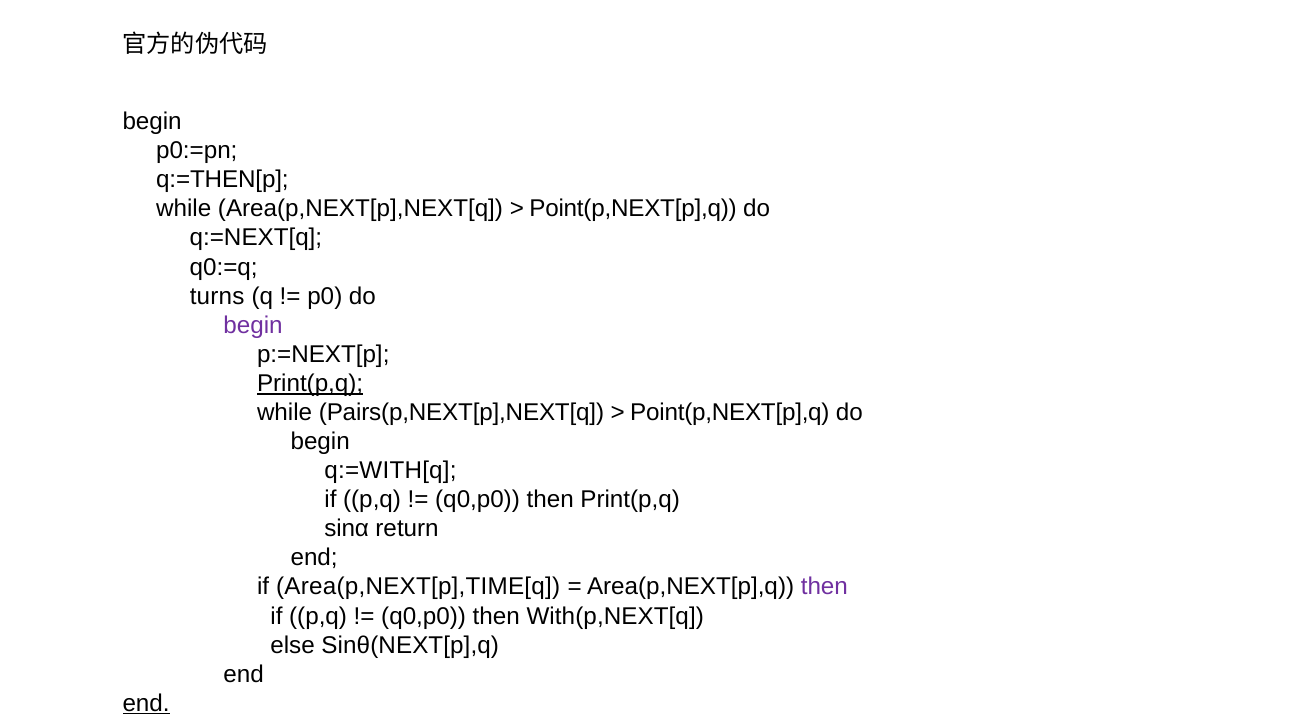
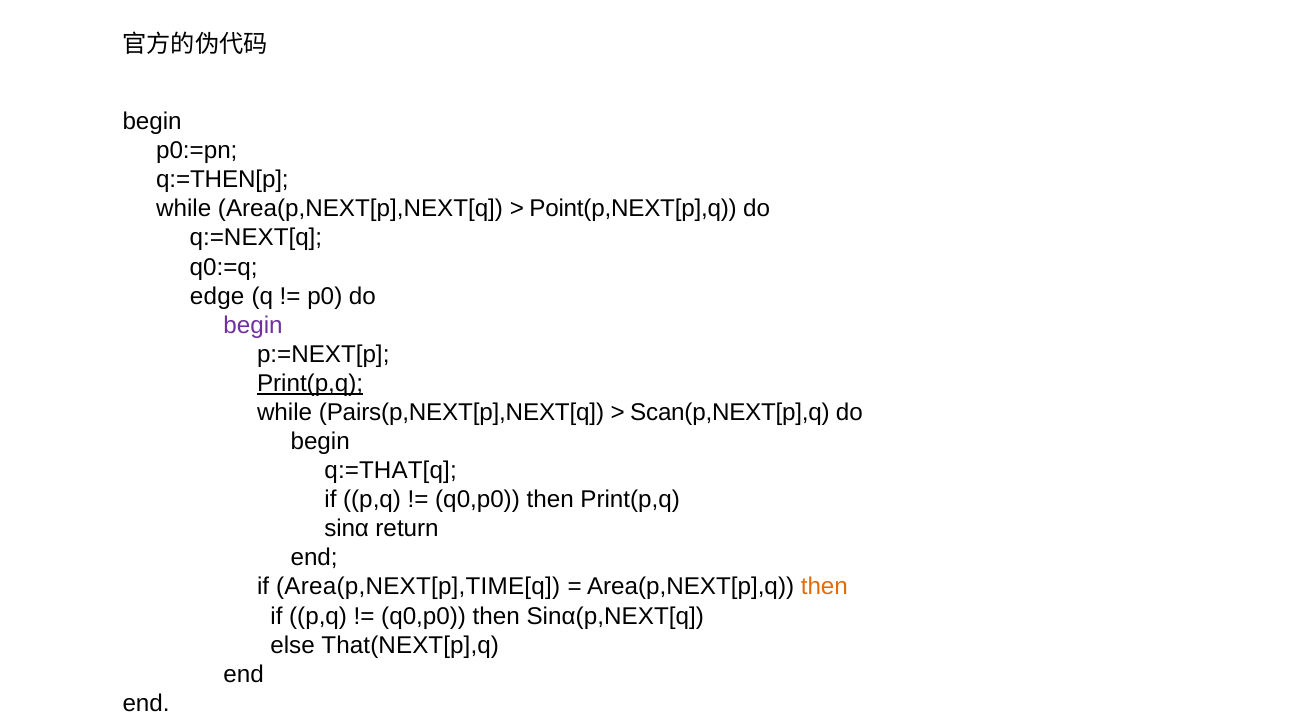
turns: turns -> edge (217, 296)
Point(p,NEXT[p],q: Point(p,NEXT[p],q -> Scan(p,NEXT[p],q (730, 412)
q:=WITH[q: q:=WITH[q -> q:=THAT[q (391, 470)
then colour: purple -> orange (824, 587)
With(p,NEXT[q: With(p,NEXT[q -> Sinα(p,NEXT[q (615, 616)
Sinθ(NEXT[p],q: Sinθ(NEXT[p],q -> That(NEXT[p],q (410, 645)
end underline: present -> none (146, 703)
